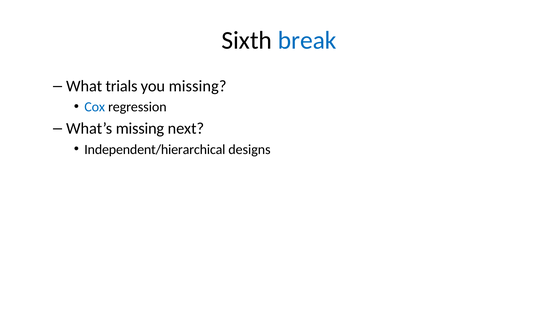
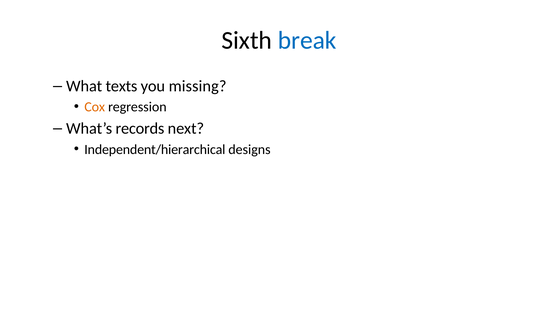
trials: trials -> texts (121, 86)
Cox colour: blue -> orange (95, 107)
What’s missing: missing -> records (140, 129)
